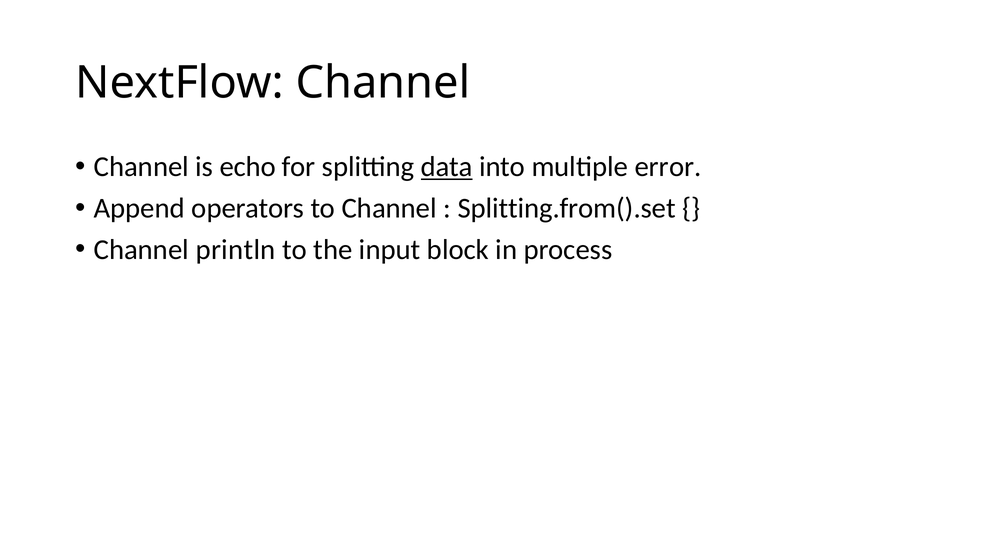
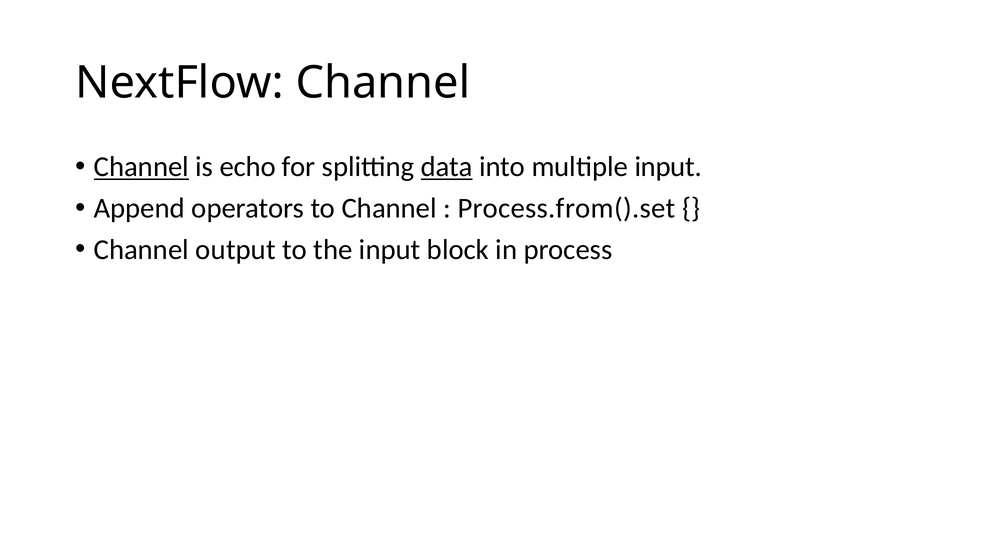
Channel underline: none -> present (141, 167)
multiple error: error -> input (668, 167)
Splitting.from().set: Splitting.from().set -> Process.from().set (566, 208)
println: println -> output (236, 250)
